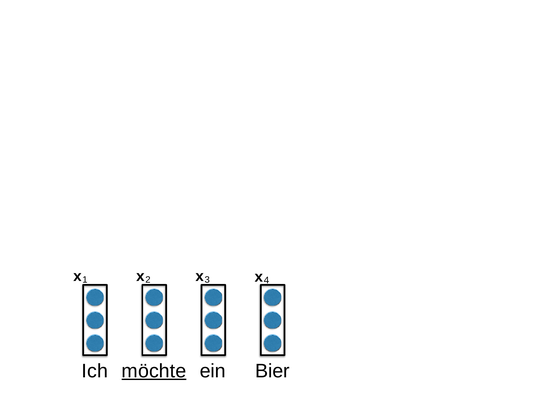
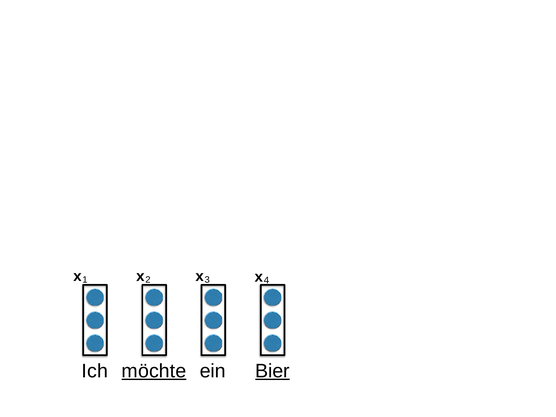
Bier underline: none -> present (272, 371)
